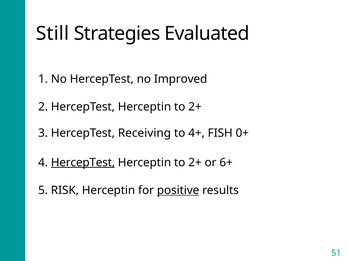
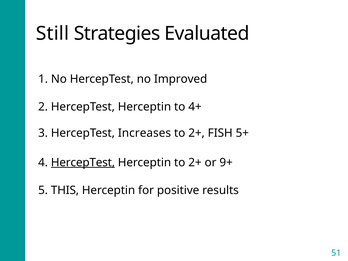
2+: 2+ -> 4+ (195, 107)
Receiving: Receiving -> Increases (144, 133)
4+: 4+ -> 2+ (197, 133)
0+: 0+ -> 5+ (242, 133)
6+: 6+ -> 9+ (226, 162)
RISK: RISK -> THIS (65, 190)
positive underline: present -> none (178, 190)
